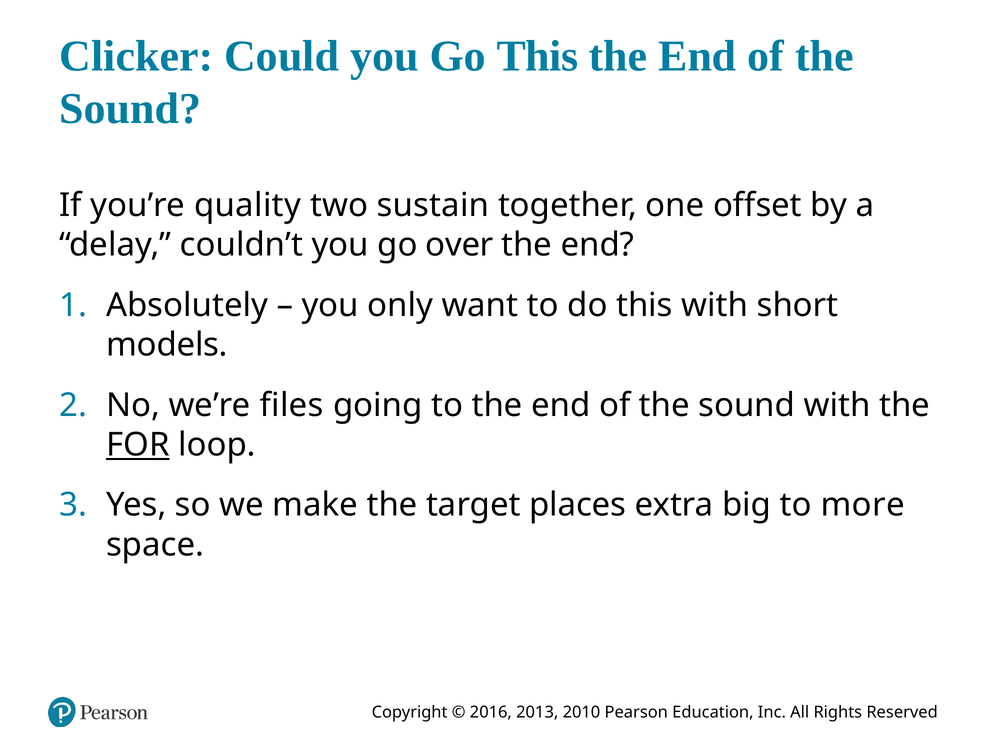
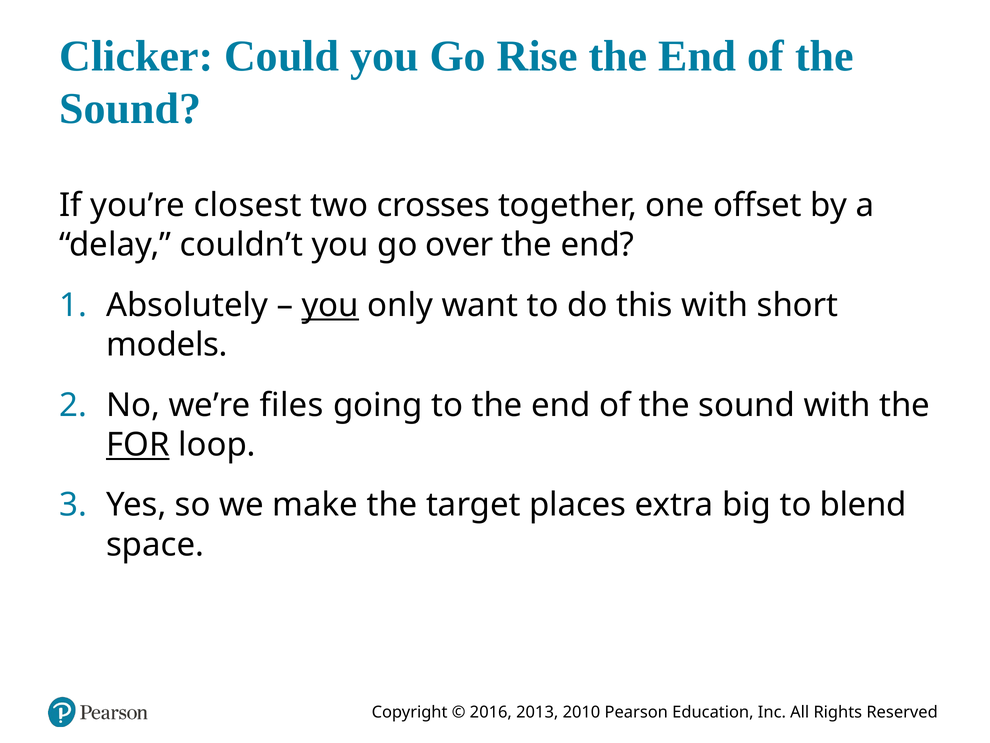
Go This: This -> Rise (537, 56)
quality: quality -> closest (248, 205)
sustain: sustain -> crosses (433, 205)
you underline: none -> present (330, 305)
more: more -> blend (863, 505)
